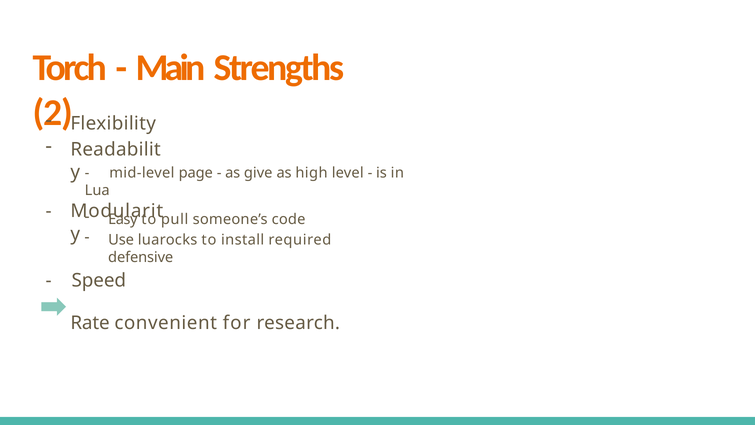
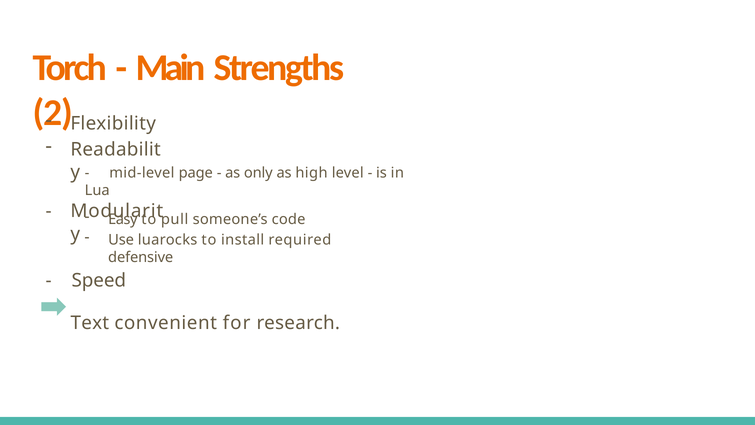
give: give -> only (258, 173)
Rate: Rate -> Text (90, 323)
